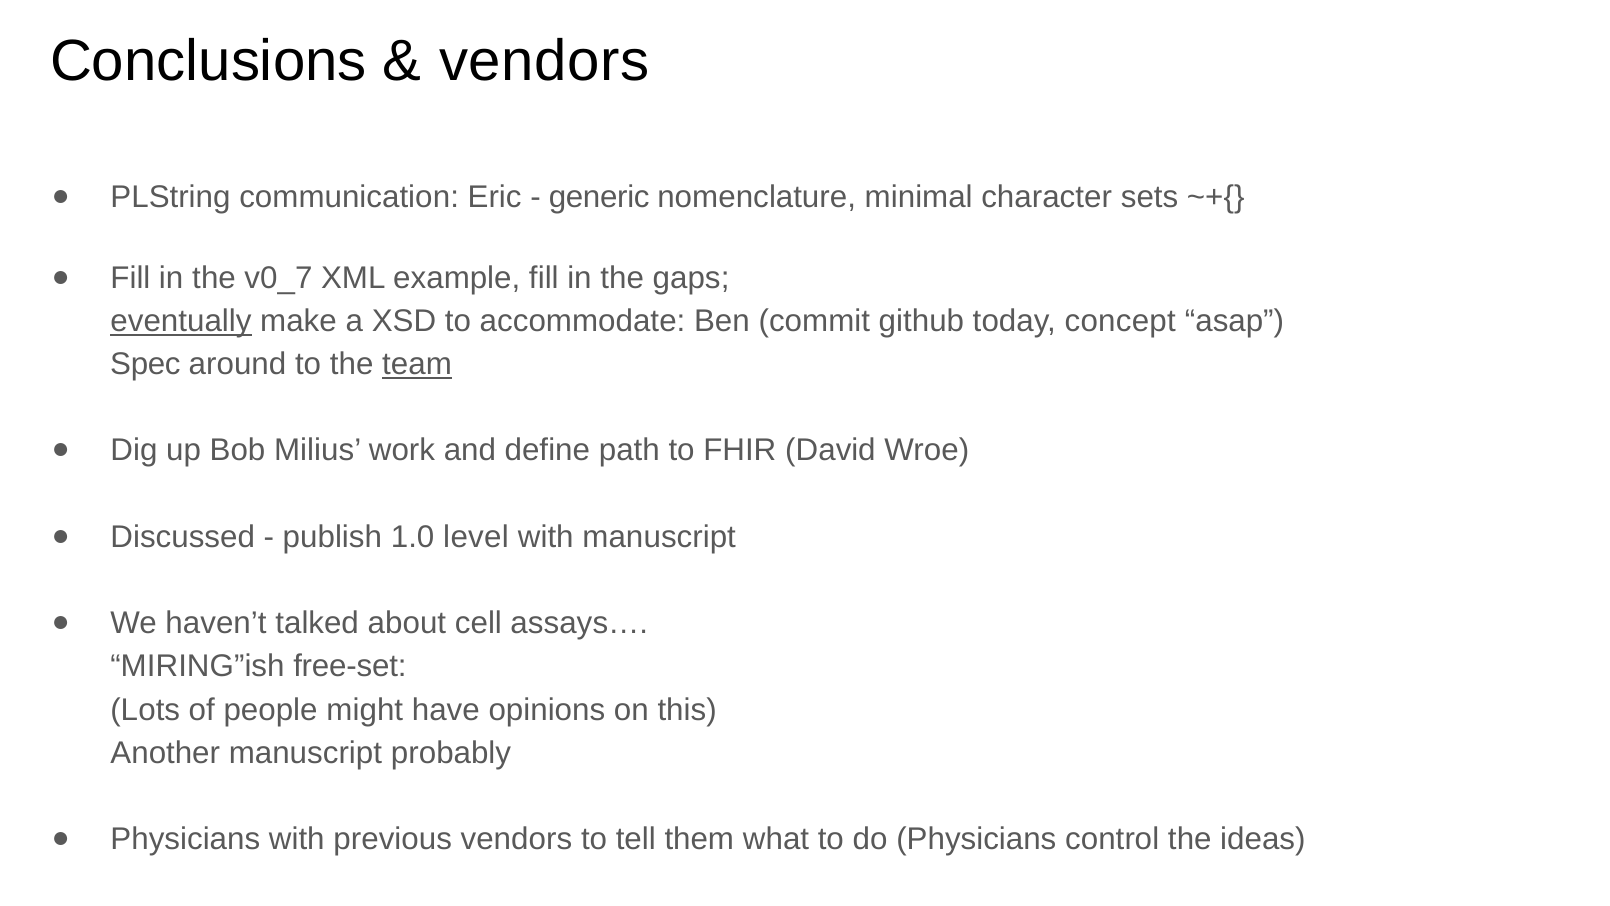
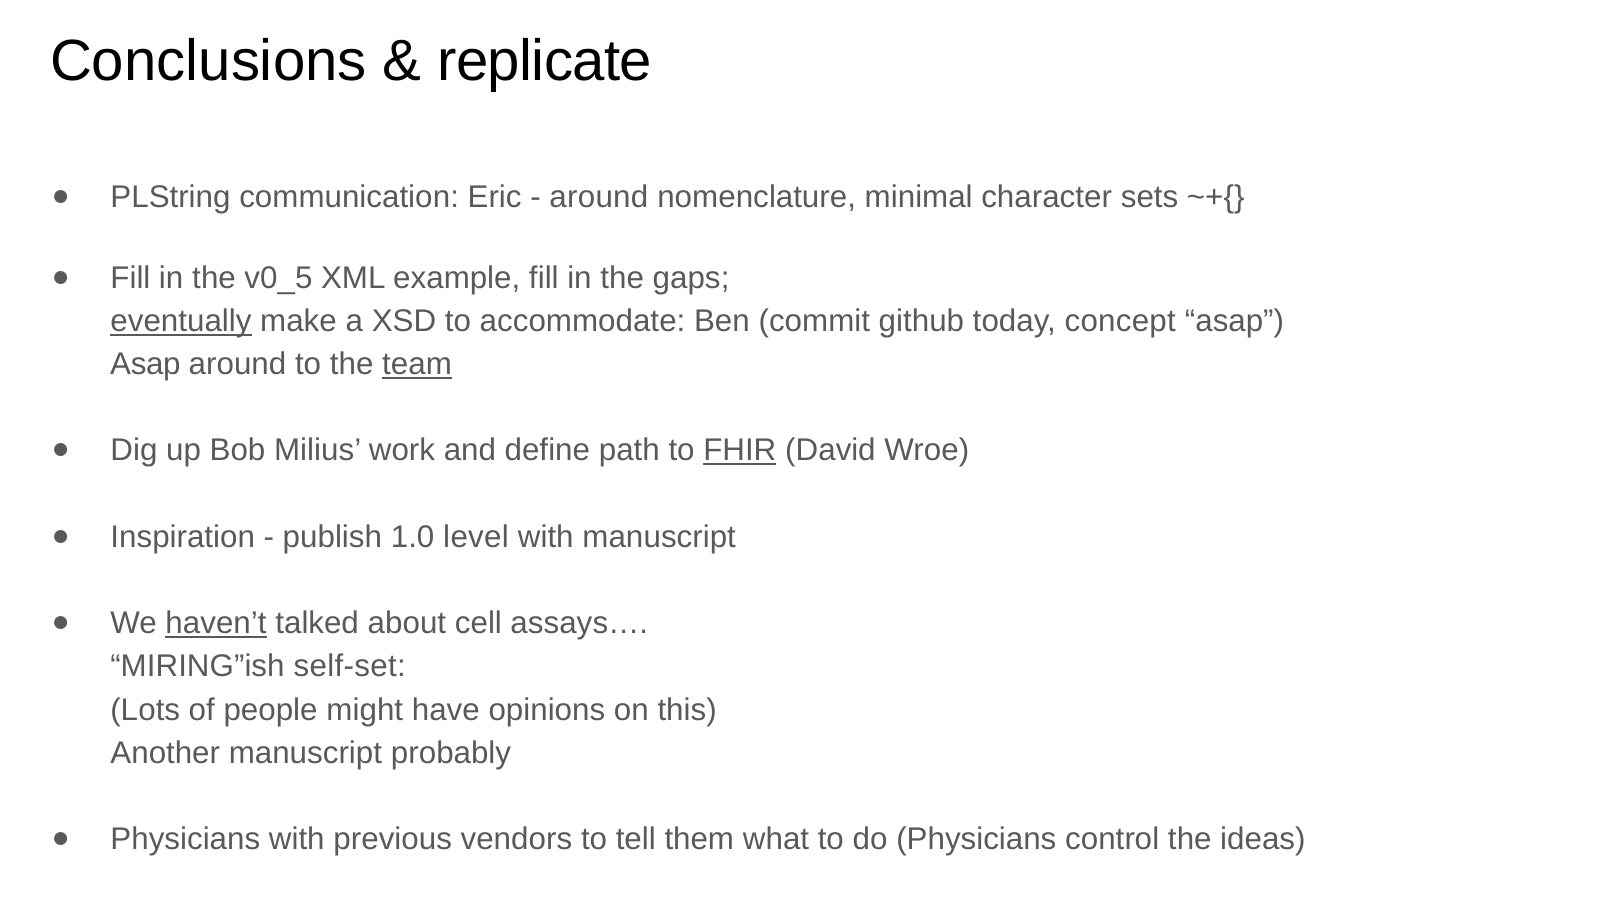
vendors: vendors -> replicate (545, 61)
generic: generic -> around (599, 197)
v0_7: v0_7 -> v0_5 (278, 278)
Spec: Spec -> Asap (145, 364)
FHIR underline: none -> present (740, 450)
Discussed: Discussed -> Inspiration (183, 537)
haven’t underline: none -> present (216, 623)
free-set: free-set -> self-set (350, 666)
